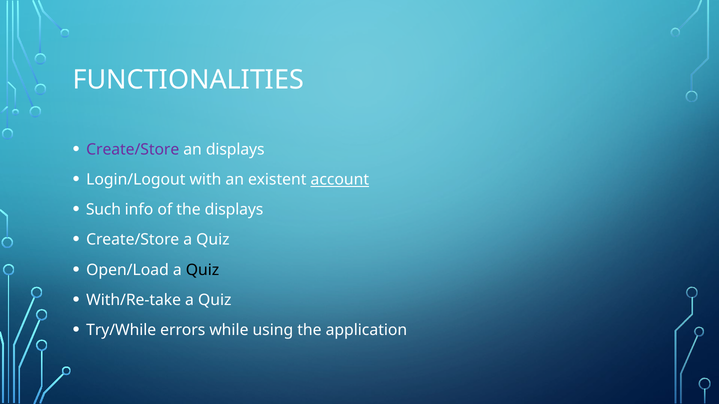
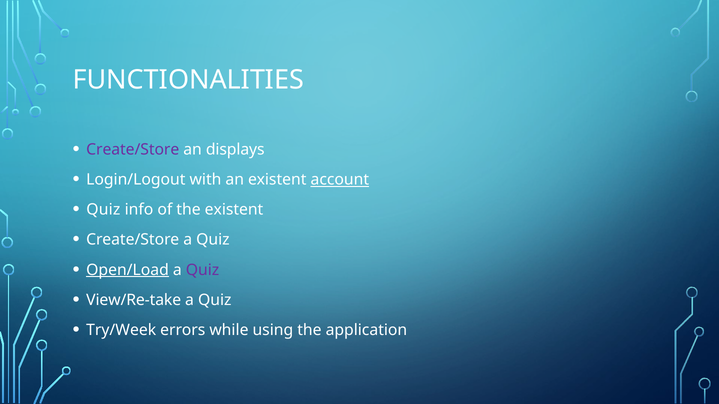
Such: Such -> Quiz (103, 210)
the displays: displays -> existent (234, 210)
Open/Load underline: none -> present (128, 270)
Quiz colour: black -> purple (202, 270)
With/Re-take: With/Re-take -> View/Re-take (134, 300)
Try/While: Try/While -> Try/Week (121, 330)
